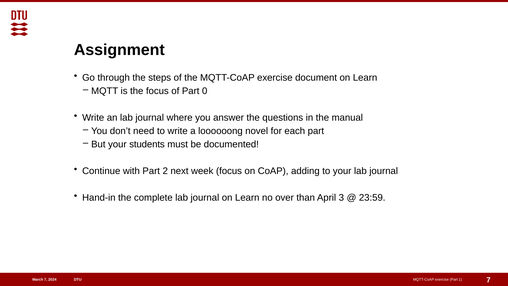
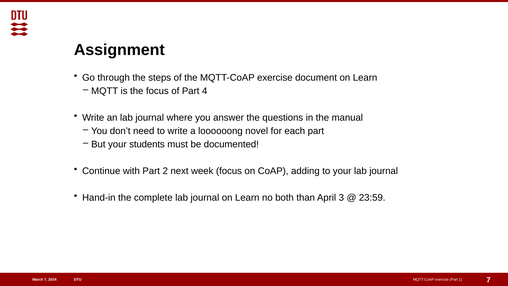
0: 0 -> 4 (205, 91)
over: over -> both (285, 198)
